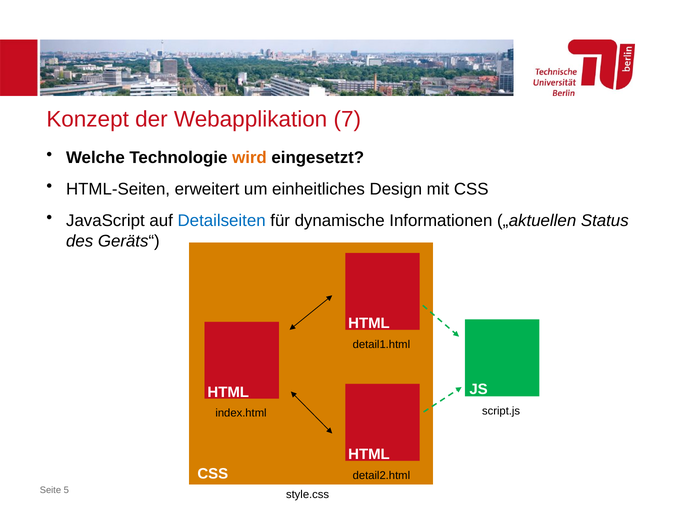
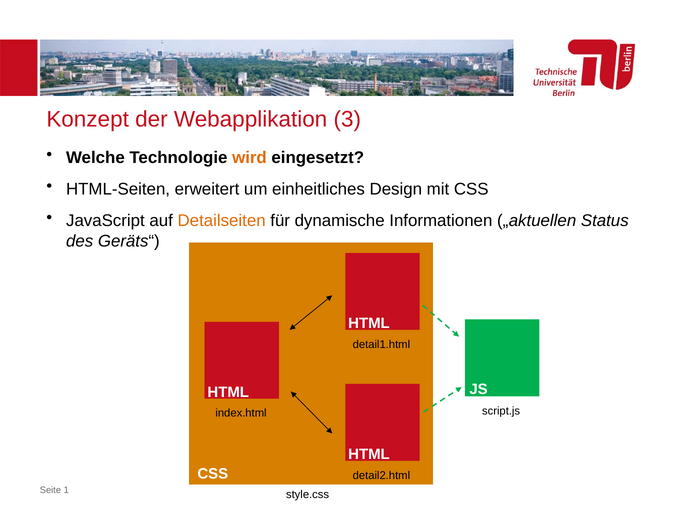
7: 7 -> 3 (347, 119)
Detailseiten colour: blue -> orange (222, 221)
5: 5 -> 1 (66, 490)
